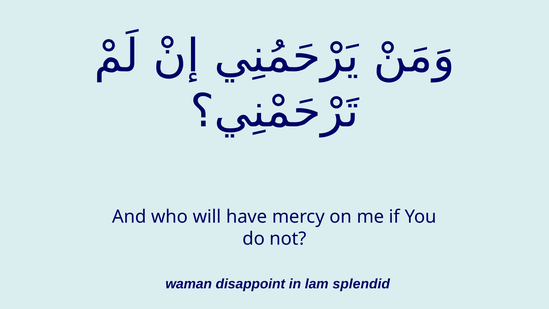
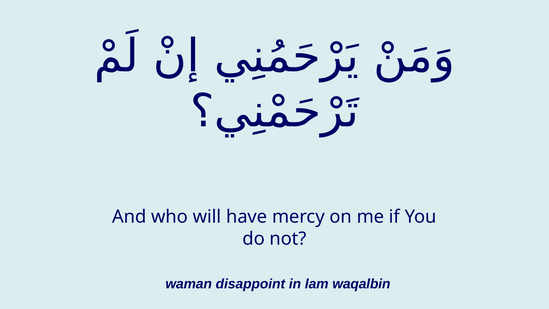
splendid: splendid -> waqalbin (361, 284)
